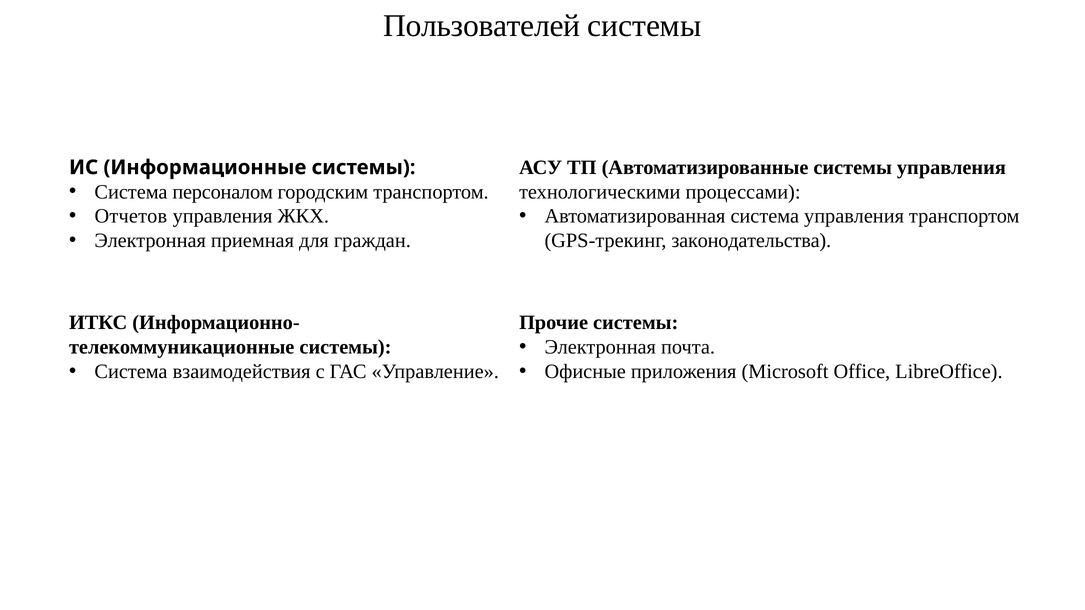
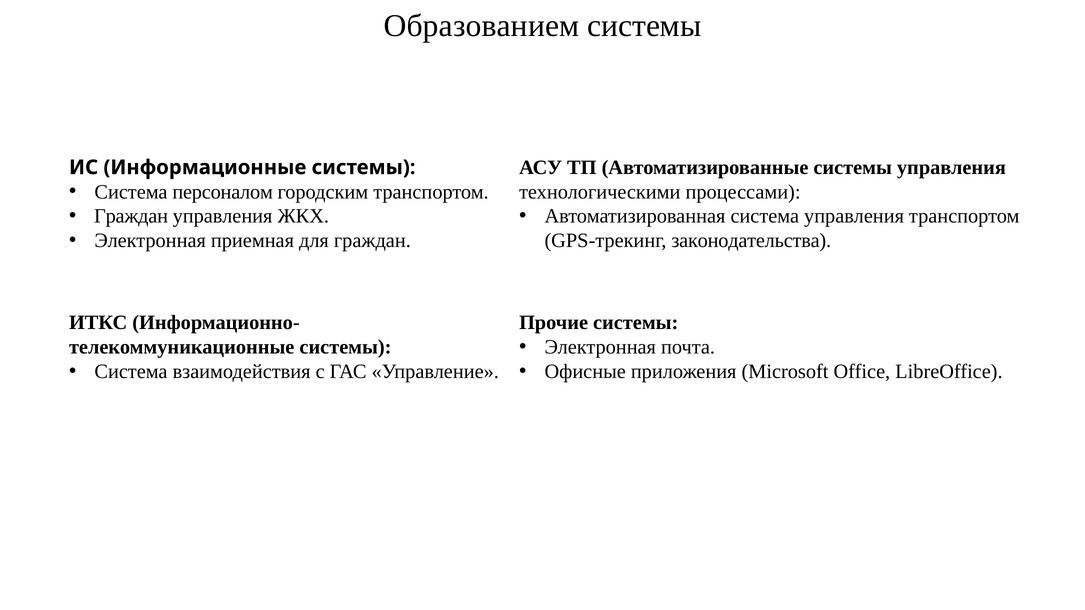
Пользователей: Пользователей -> Образованием (481, 26)
Отчетов: Отчетов -> Граждан (131, 216)
